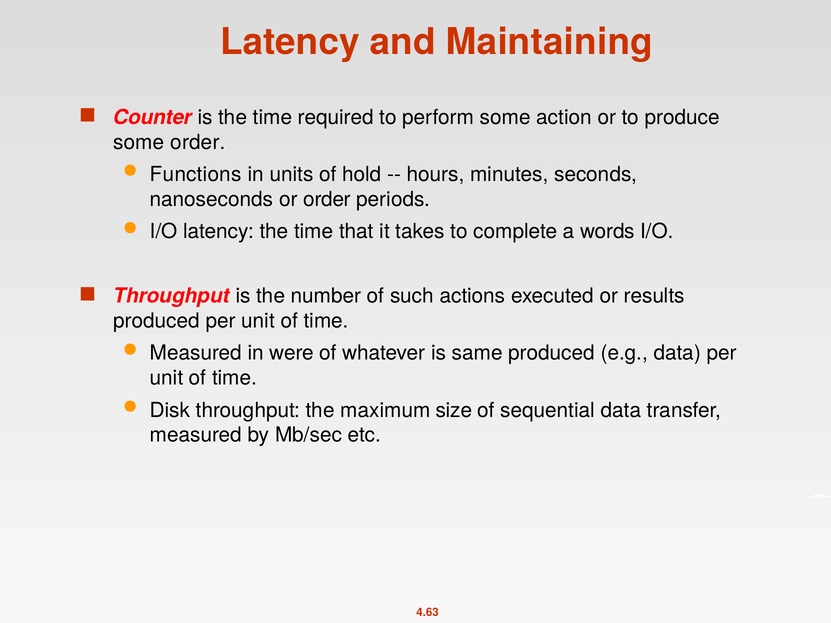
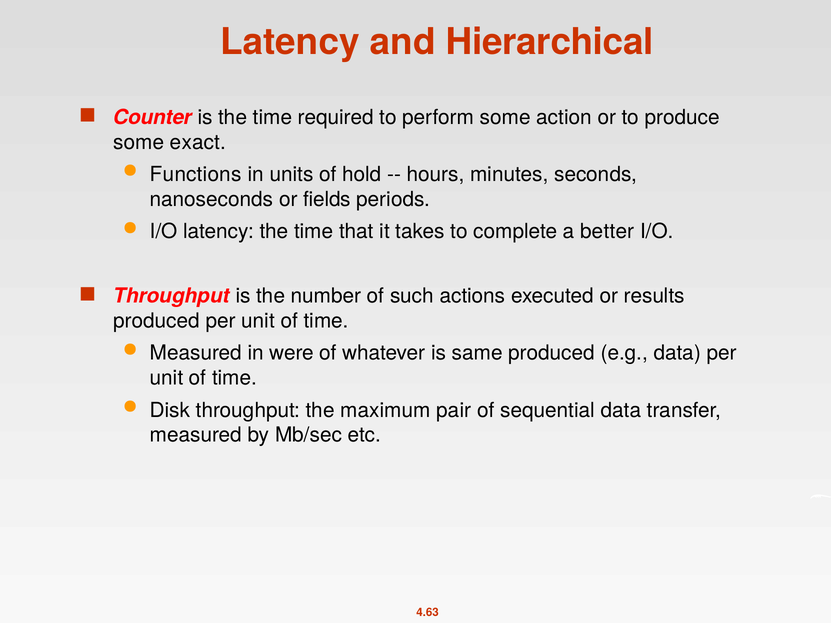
Maintaining: Maintaining -> Hierarchical (550, 42)
some order: order -> exact (198, 142)
or order: order -> fields (327, 200)
words: words -> better (607, 232)
size: size -> pair (454, 410)
